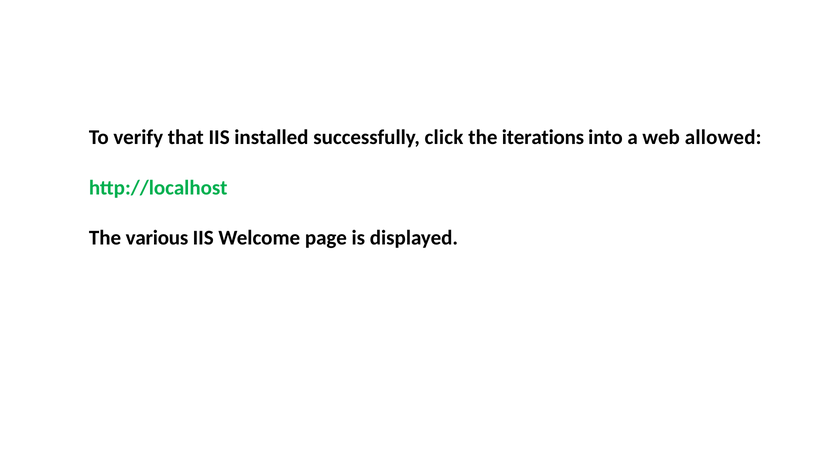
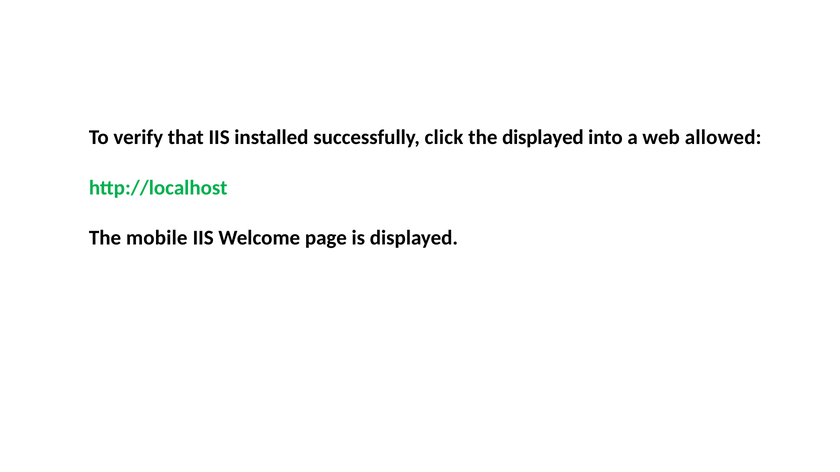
the iterations: iterations -> displayed (543, 137)
various: various -> mobile (157, 238)
